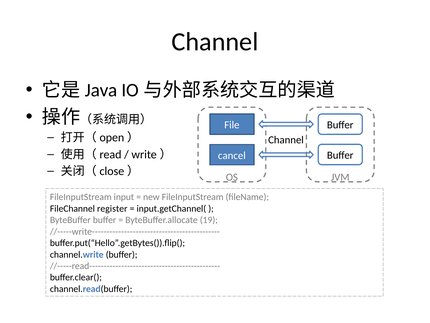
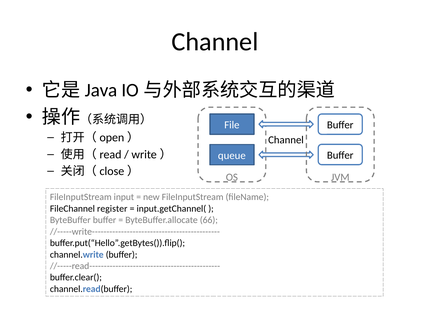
cancel: cancel -> queue (232, 155)
19: 19 -> 66 (209, 220)
